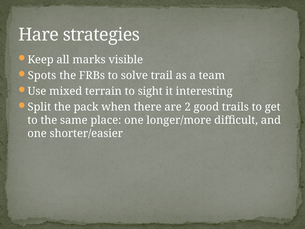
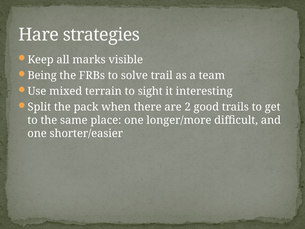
Spots: Spots -> Being (42, 75)
